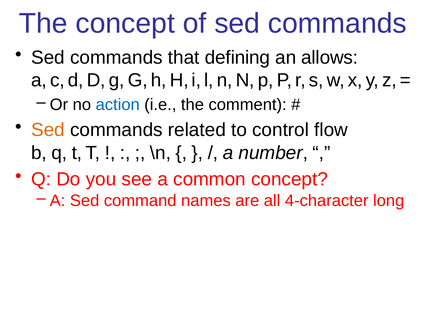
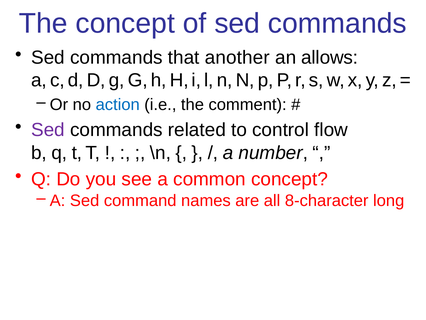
defining: defining -> another (237, 57)
Sed colour: orange -> purple (48, 130)
4-character: 4-character -> 8-character (327, 200)
